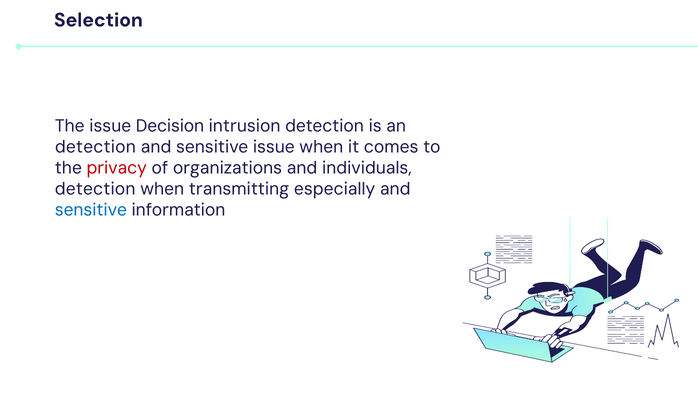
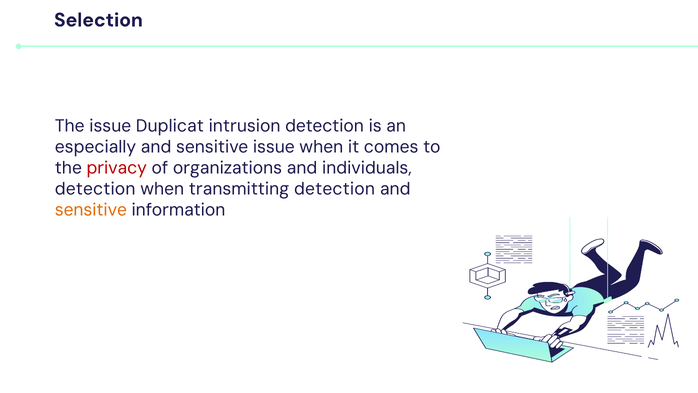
Decision: Decision -> Duplicat (170, 126)
detection: detection -> especially (95, 147)
transmitting especially: especially -> detection (335, 189)
sensitive colour: blue -> orange (91, 210)
